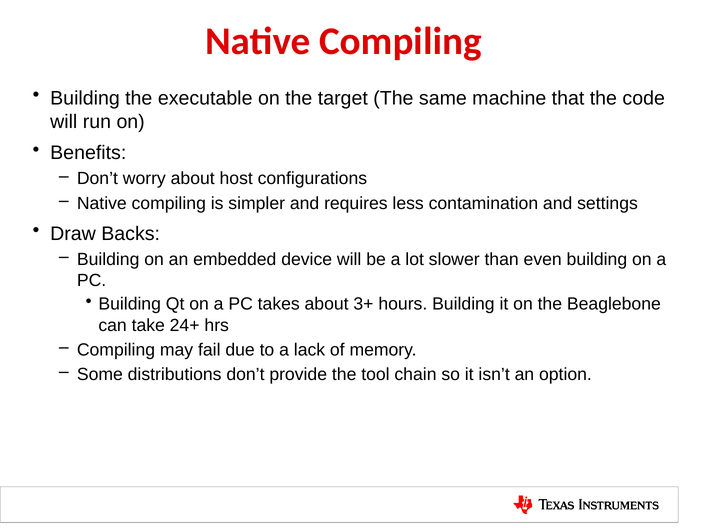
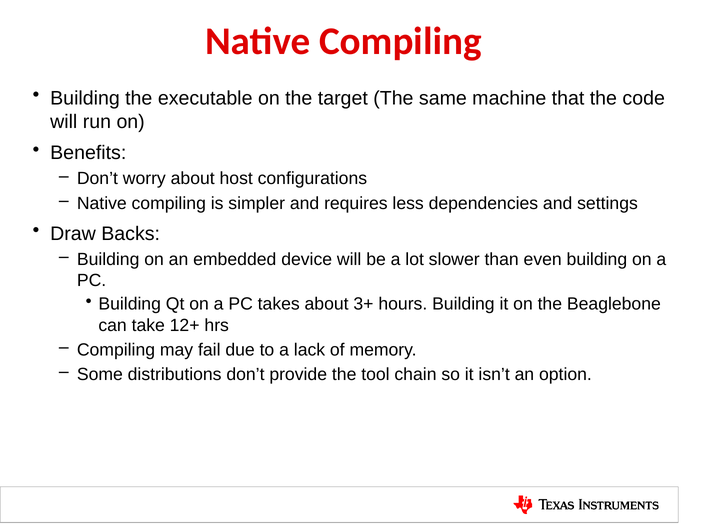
contamination: contamination -> dependencies (483, 203)
24+: 24+ -> 12+ (185, 325)
